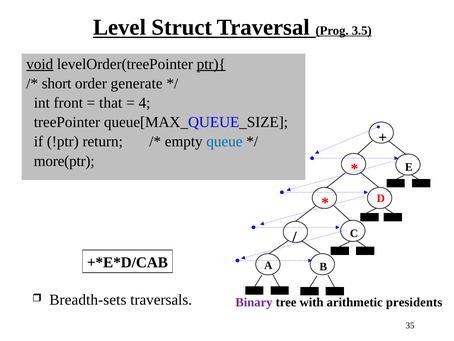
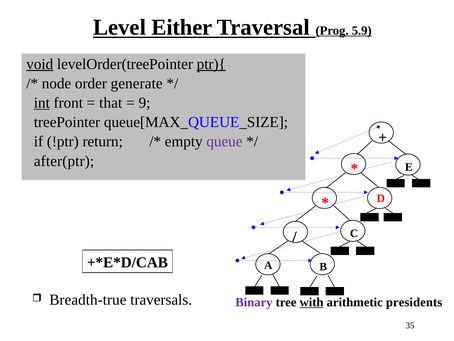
Struct: Struct -> Either (182, 27)
3.5: 3.5 -> 5.9 (362, 31)
short: short -> node (57, 83)
int underline: none -> present (42, 103)
4: 4 -> 9 (145, 103)
queue colour: blue -> purple (224, 141)
more(ptr: more(ptr -> after(ptr (64, 161)
Breadth-sets: Breadth-sets -> Breadth-true (88, 299)
with underline: none -> present (312, 302)
